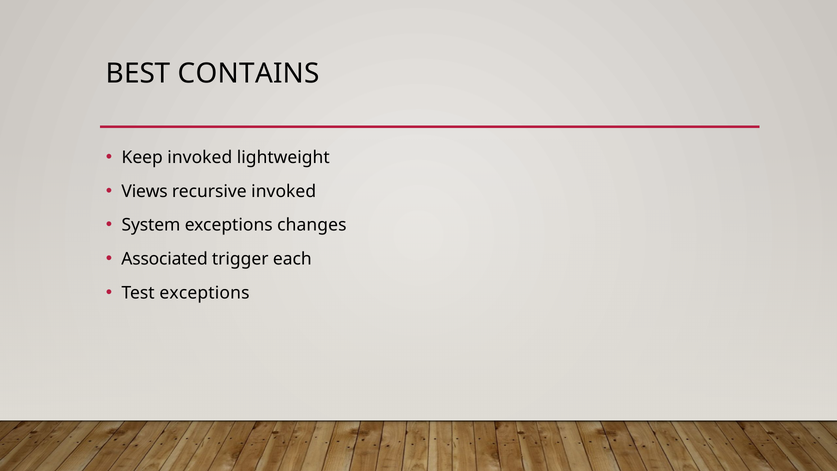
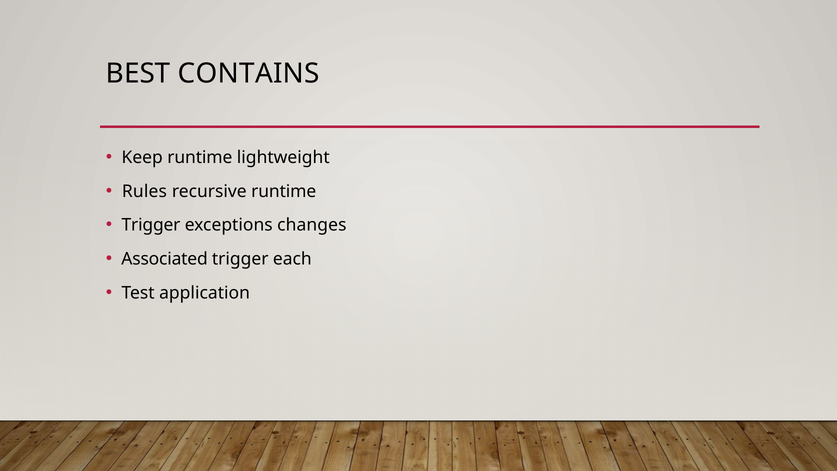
Keep invoked: invoked -> runtime (200, 157)
Views: Views -> Rules (144, 191)
recursive invoked: invoked -> runtime (284, 191)
System: System -> Trigger (151, 225)
Test exceptions: exceptions -> application (205, 293)
